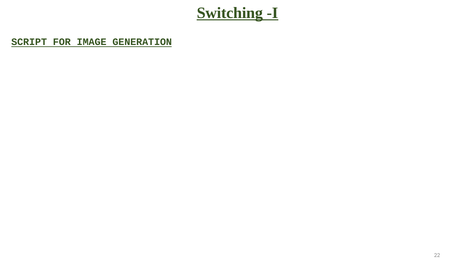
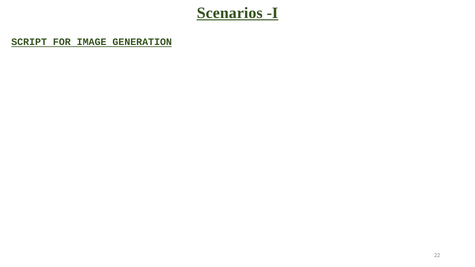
Switching: Switching -> Scenarios (230, 13)
